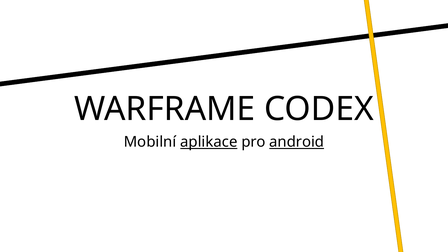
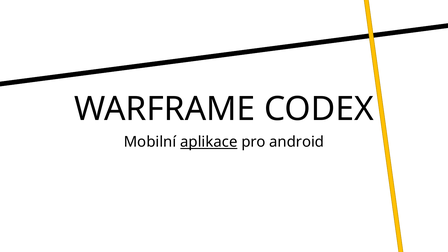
android underline: present -> none (297, 142)
